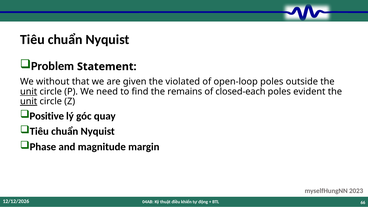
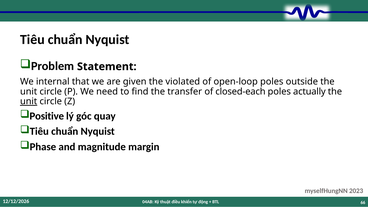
without: without -> internal (53, 82)
unit underline: present -> none (29, 91)
remains: remains -> transfer (185, 91)
evident: evident -> actually (309, 91)
